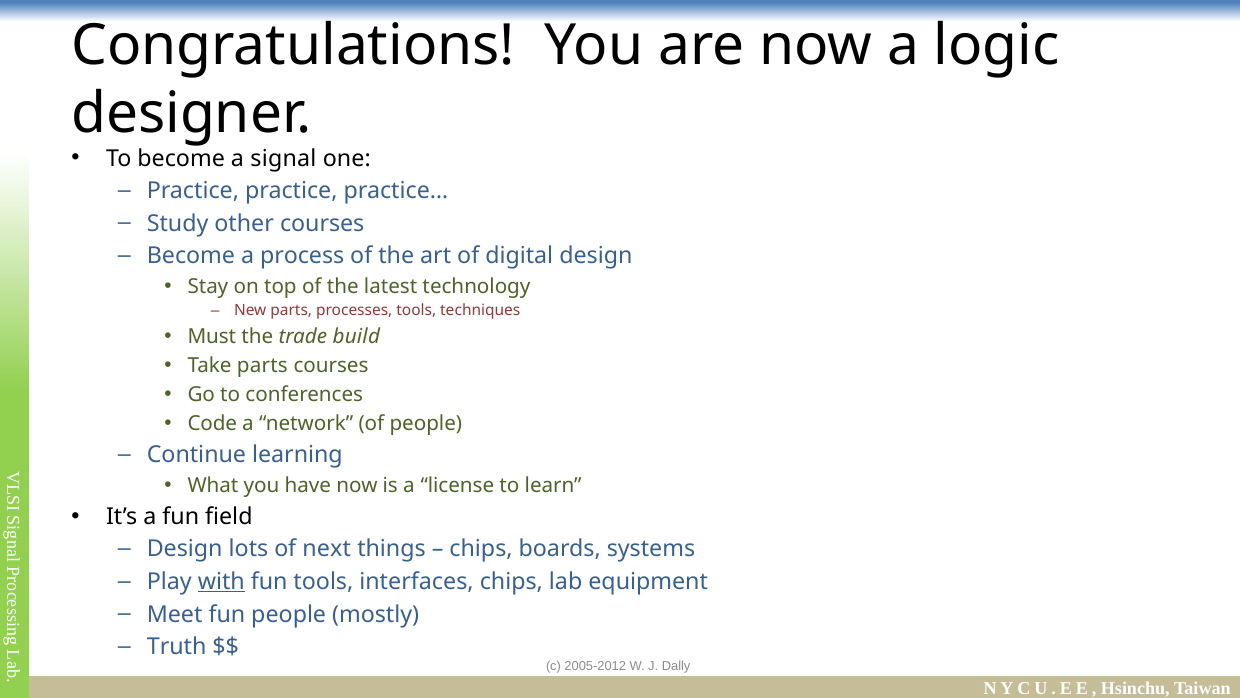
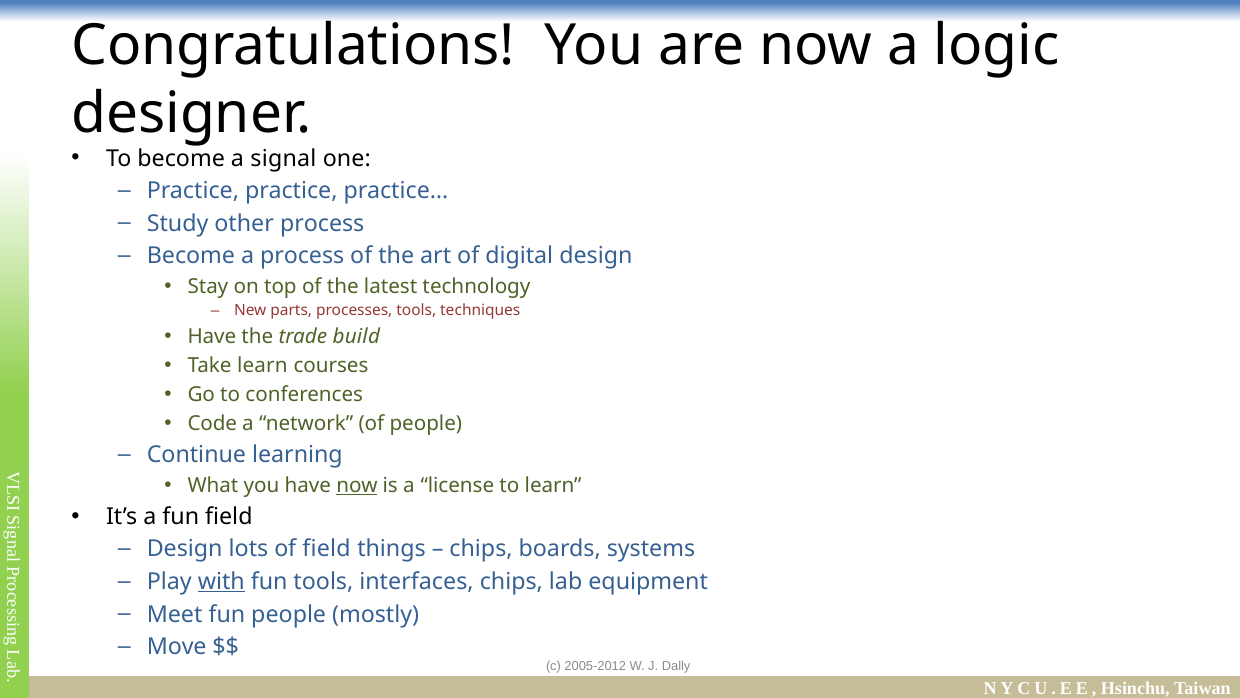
other courses: courses -> process (322, 223)
Must: Must -> Have (212, 337)
Take parts: parts -> learn (262, 366)
now underline: none -> present (357, 485)
of next: next -> field (327, 549)
Truth: Truth -> Move (177, 646)
